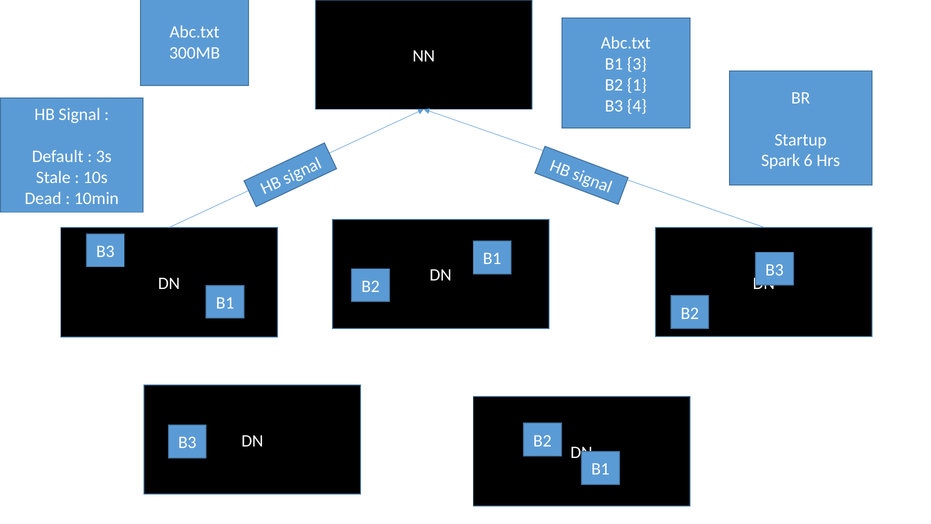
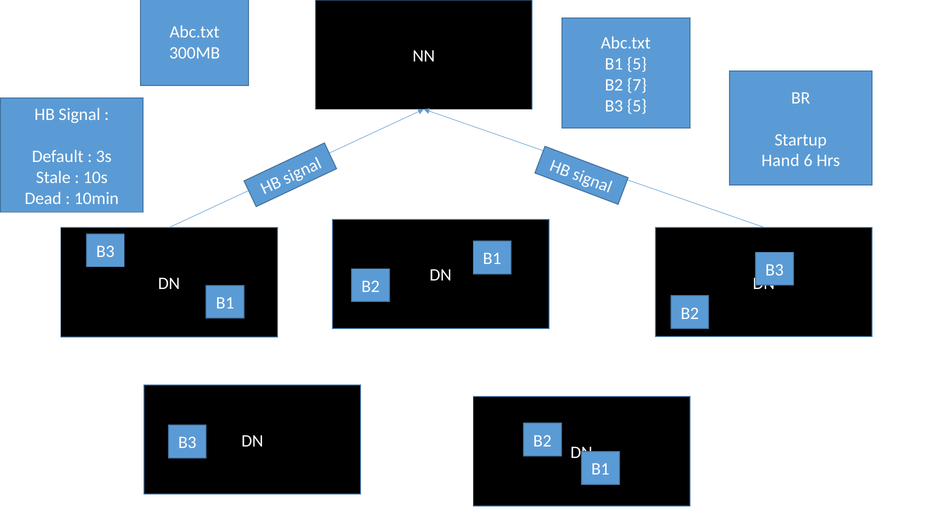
B1 3: 3 -> 5 (637, 64)
1: 1 -> 7 (637, 85)
B3 4: 4 -> 5 (637, 106)
Spark: Spark -> Hand (780, 161)
